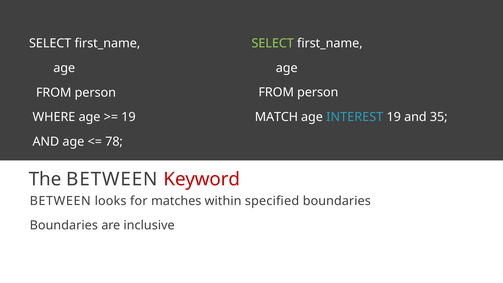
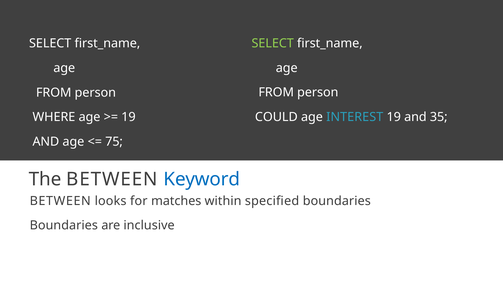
MATCH: MATCH -> COULD (276, 117)
78: 78 -> 75 (114, 142)
Keyword colour: red -> blue (202, 179)
